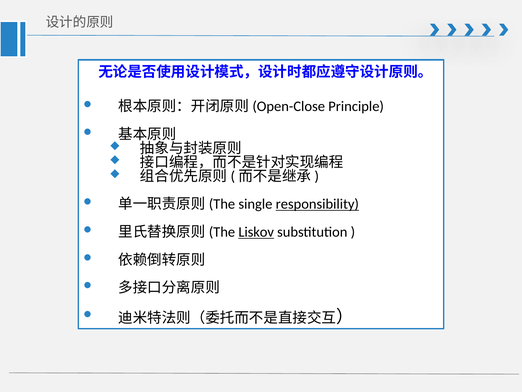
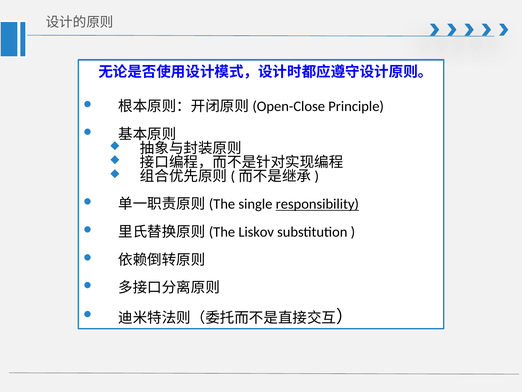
Liskov underline: present -> none (256, 232)
